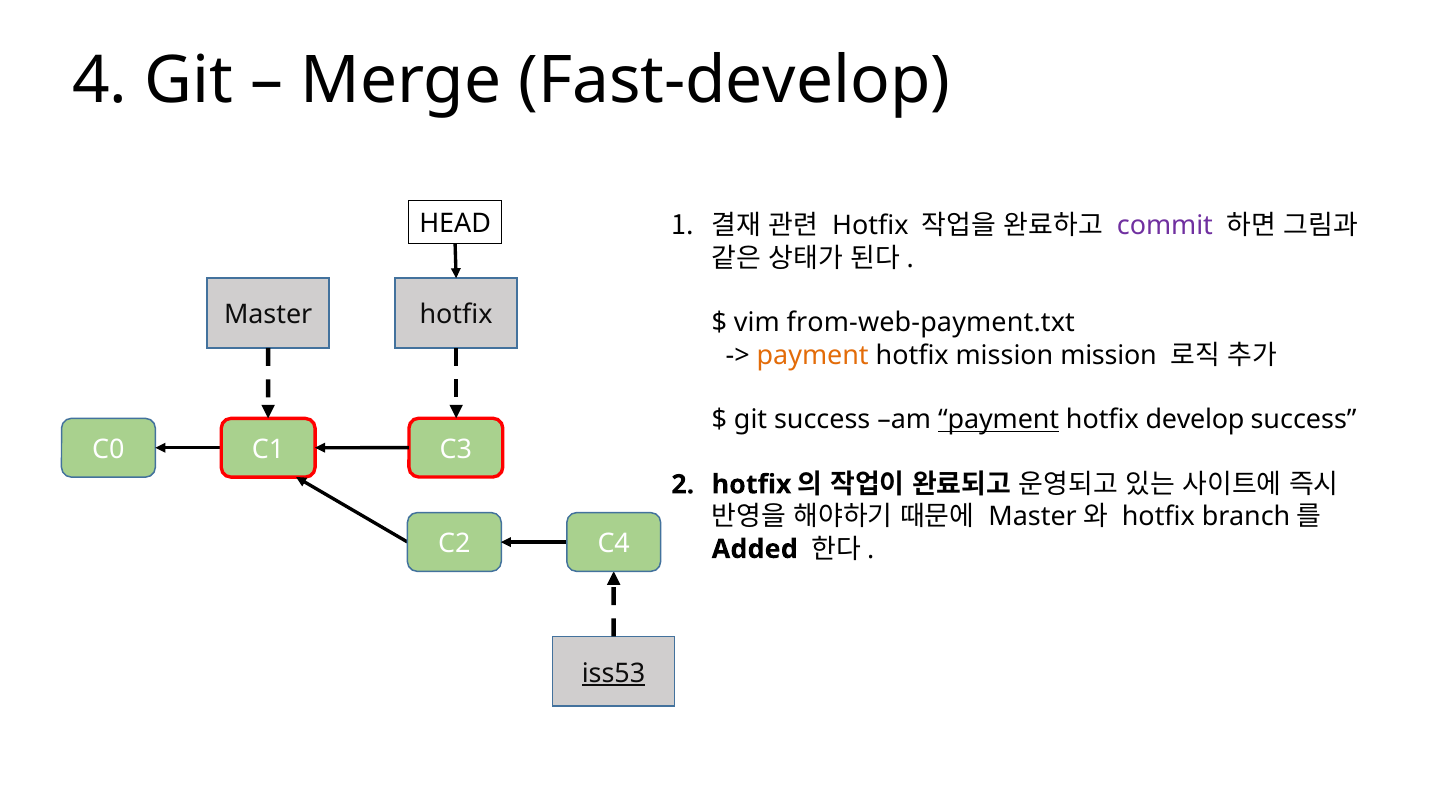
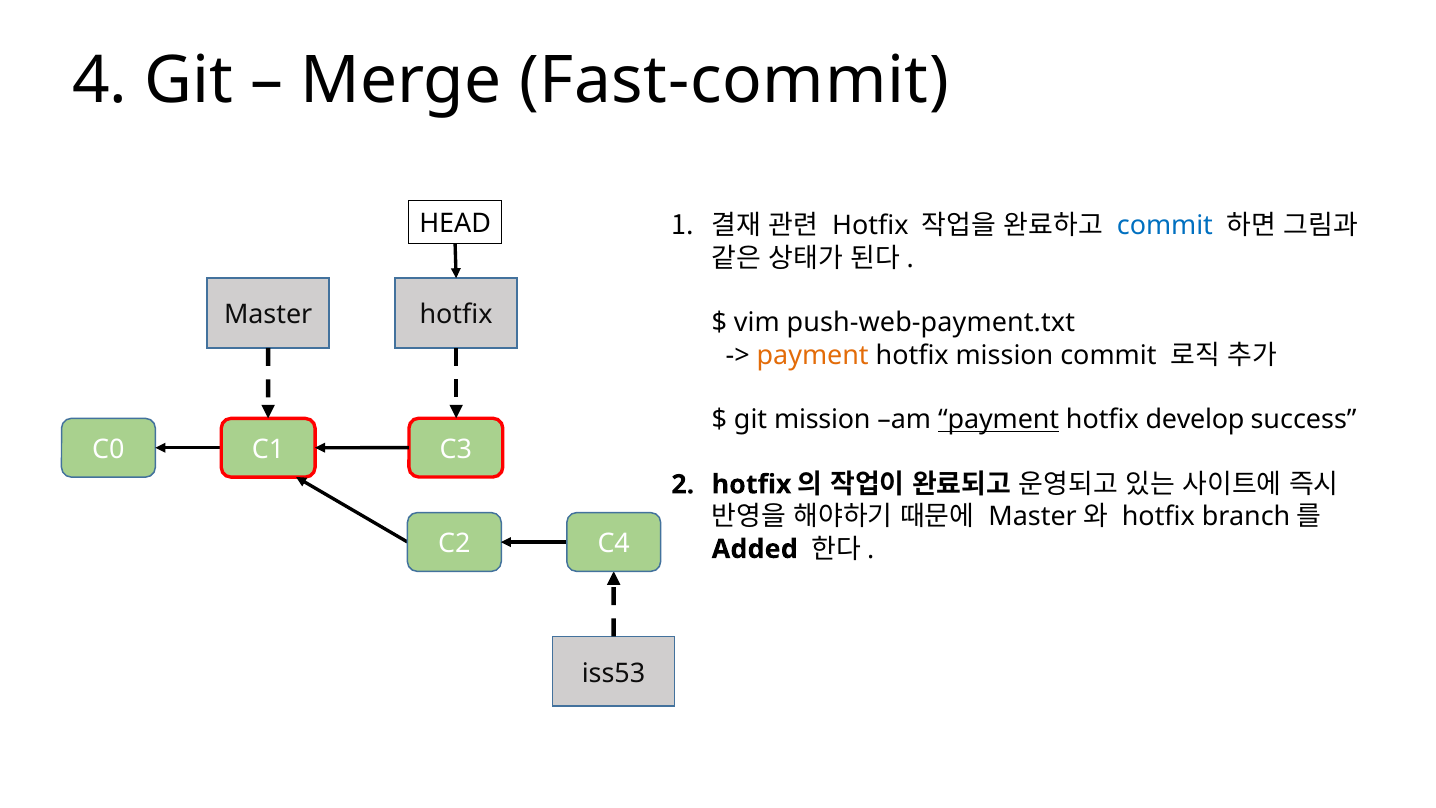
Fast-develop: Fast-develop -> Fast-commit (734, 81)
commit colour: purple -> blue (1165, 226)
from-web-payment.txt: from-web-payment.txt -> push-web-payment.txt (931, 323)
mission mission: mission -> commit (1108, 355)
git success: success -> mission (822, 420)
iss53 underline: present -> none (614, 673)
